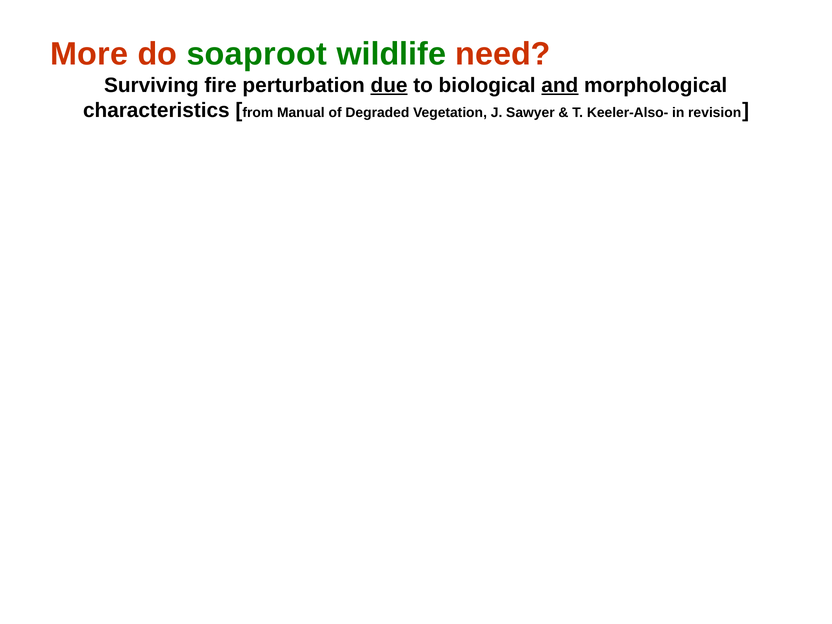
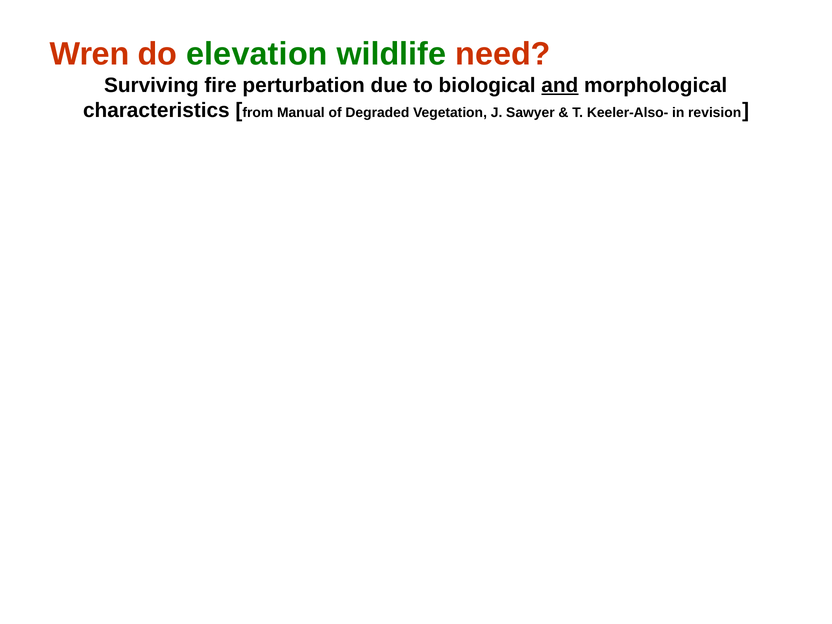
More: More -> Wren (89, 54)
soaproot: soaproot -> elevation (257, 54)
due underline: present -> none (389, 85)
